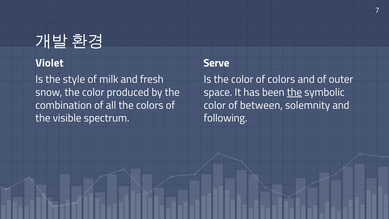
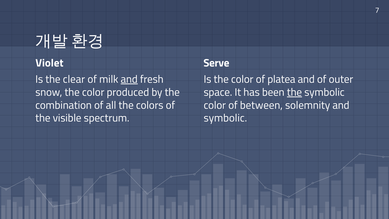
style: style -> clear (74, 79)
and underline: none -> present (129, 79)
of colors: colors -> platea (281, 79)
following: following -> symbolic (225, 118)
